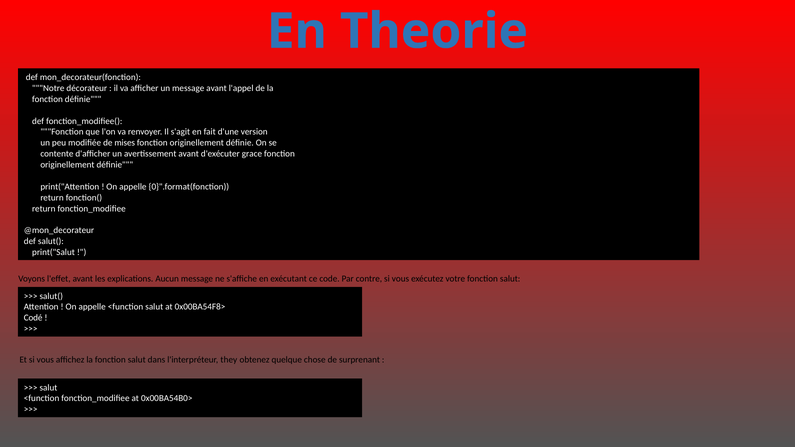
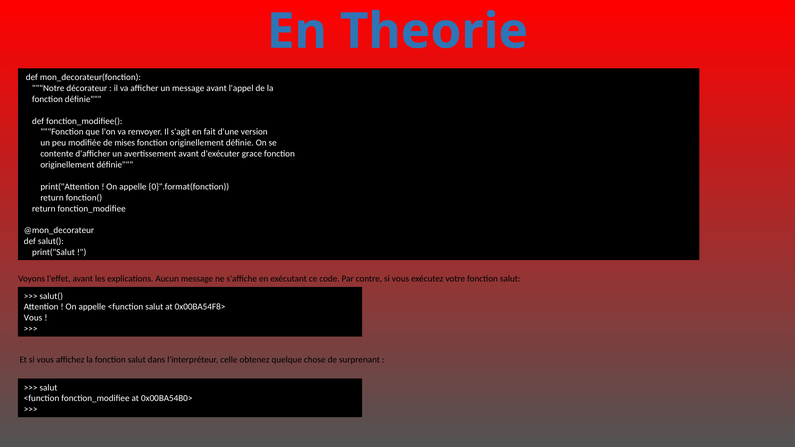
Codé: Codé -> Vous (33, 318)
they: they -> celle (229, 360)
